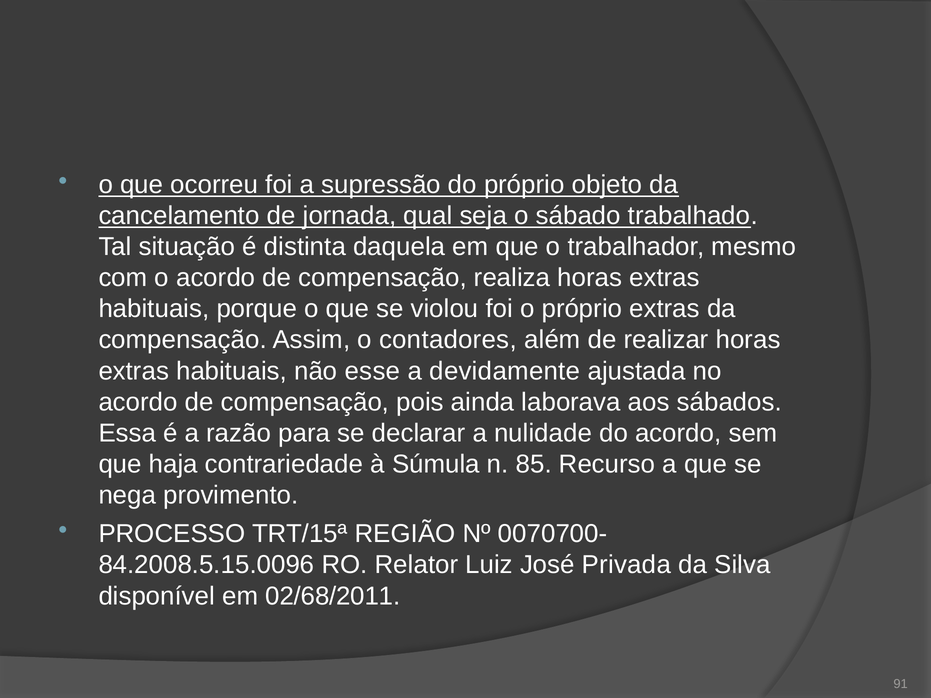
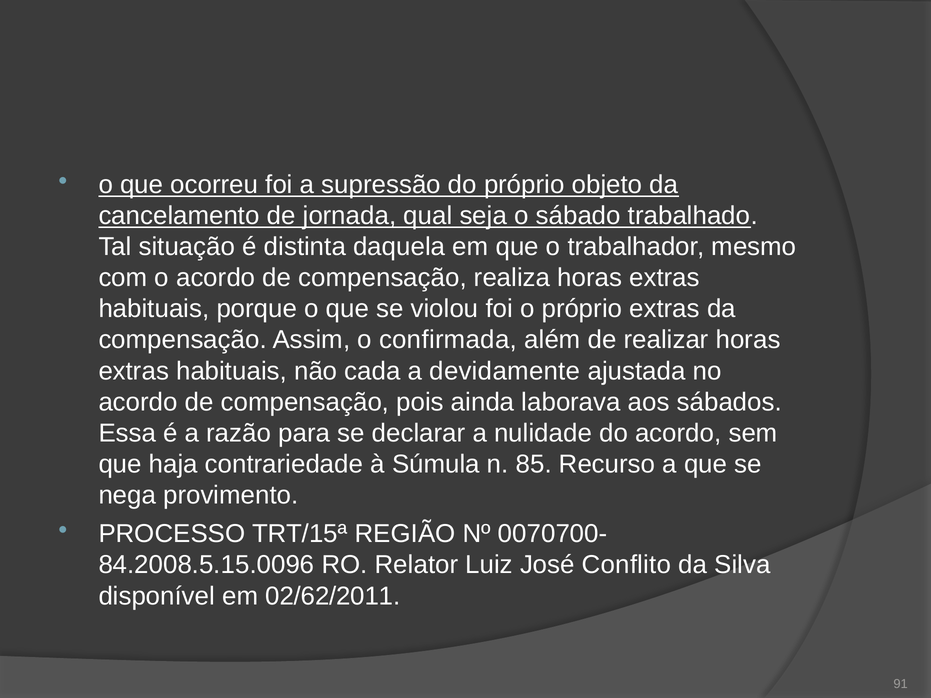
contadores: contadores -> confirmada (448, 340)
esse: esse -> cada (373, 371)
Privada: Privada -> Conflito (626, 565)
02/68/2011: 02/68/2011 -> 02/62/2011 (333, 596)
